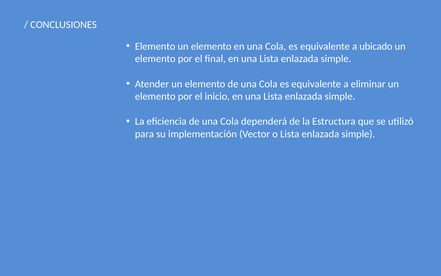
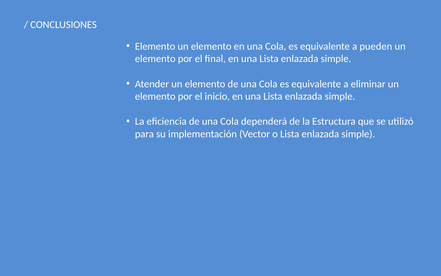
ubicado: ubicado -> pueden (376, 46)
